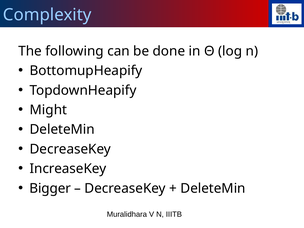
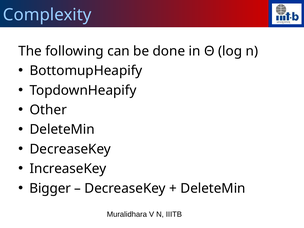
Might: Might -> Other (48, 110)
